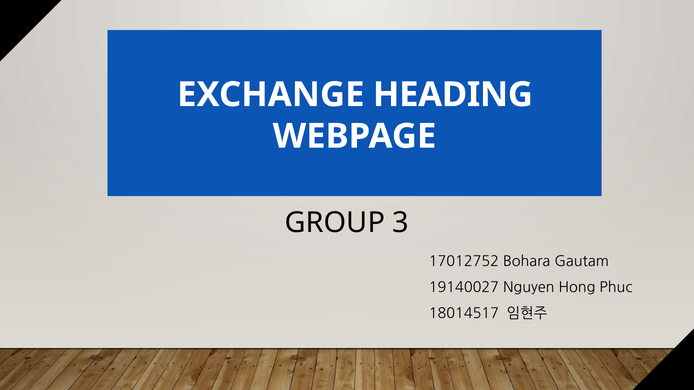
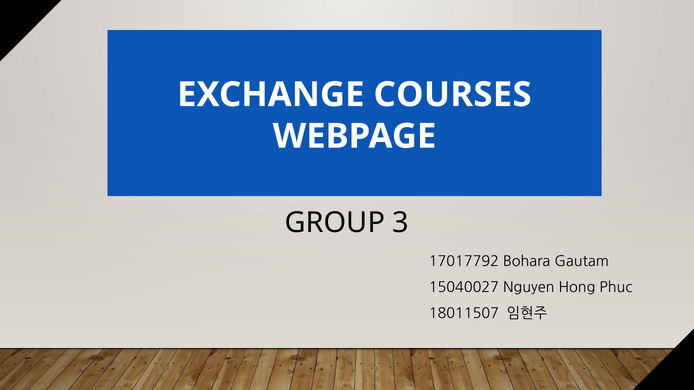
HEADING: HEADING -> COURSES (453, 95)
17012752: 17012752 -> 17017792 (464, 262)
19140027: 19140027 -> 15040027 (464, 288)
18014517: 18014517 -> 18011507 (464, 314)
